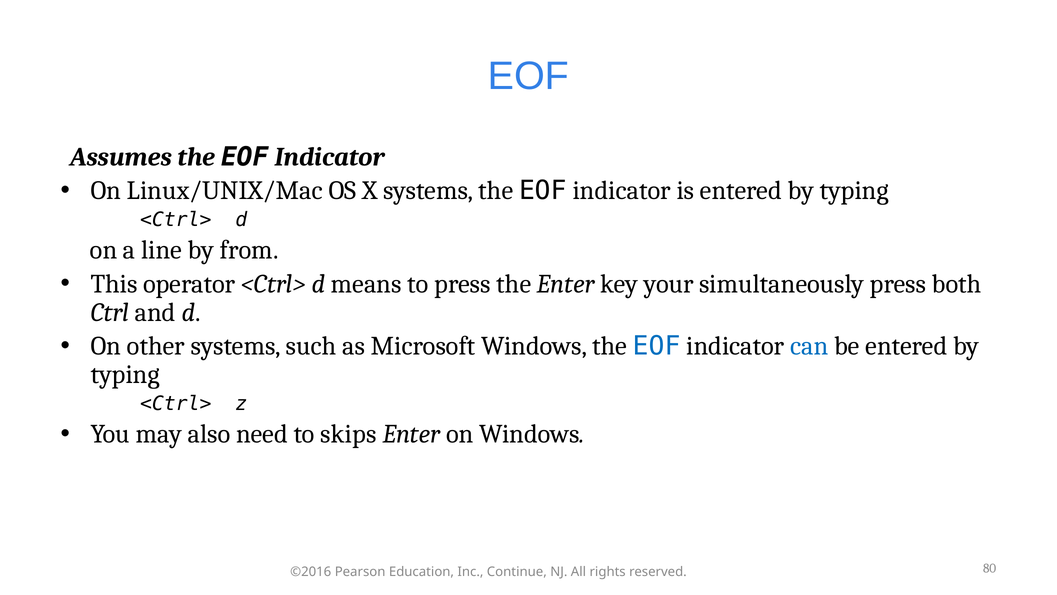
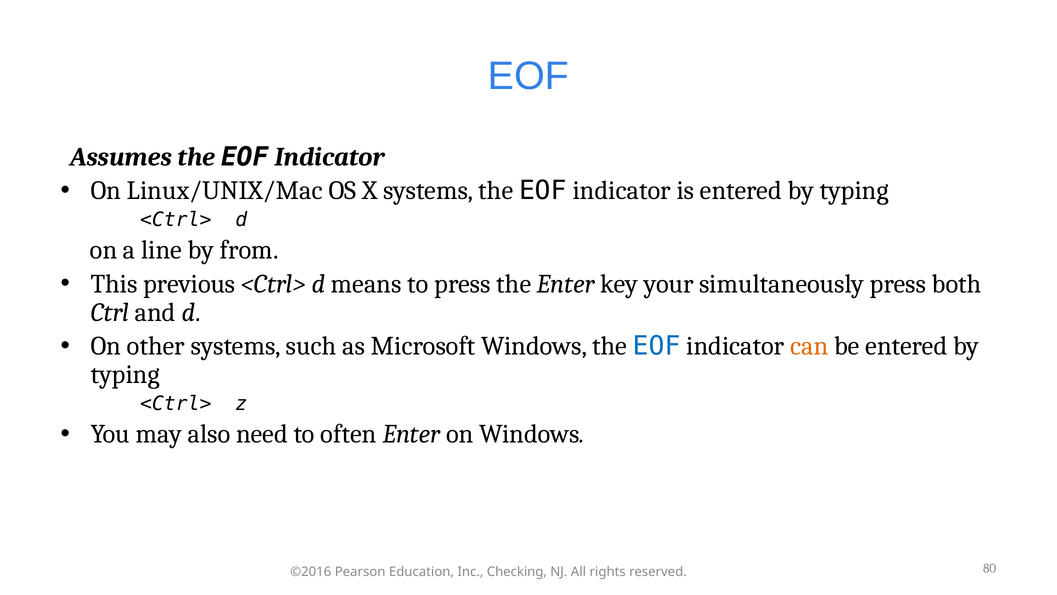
operator: operator -> previous (189, 284)
can colour: blue -> orange (809, 346)
skips: skips -> often (349, 434)
Continue: Continue -> Checking (517, 572)
